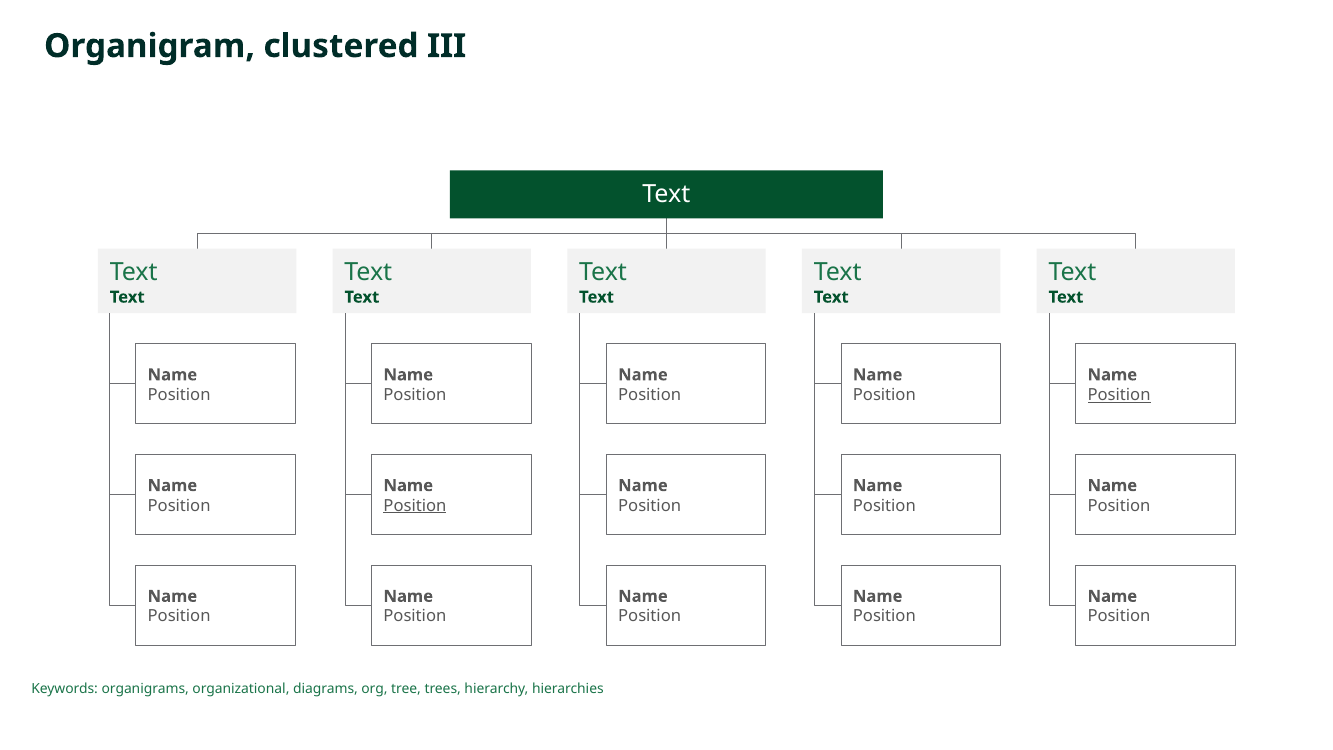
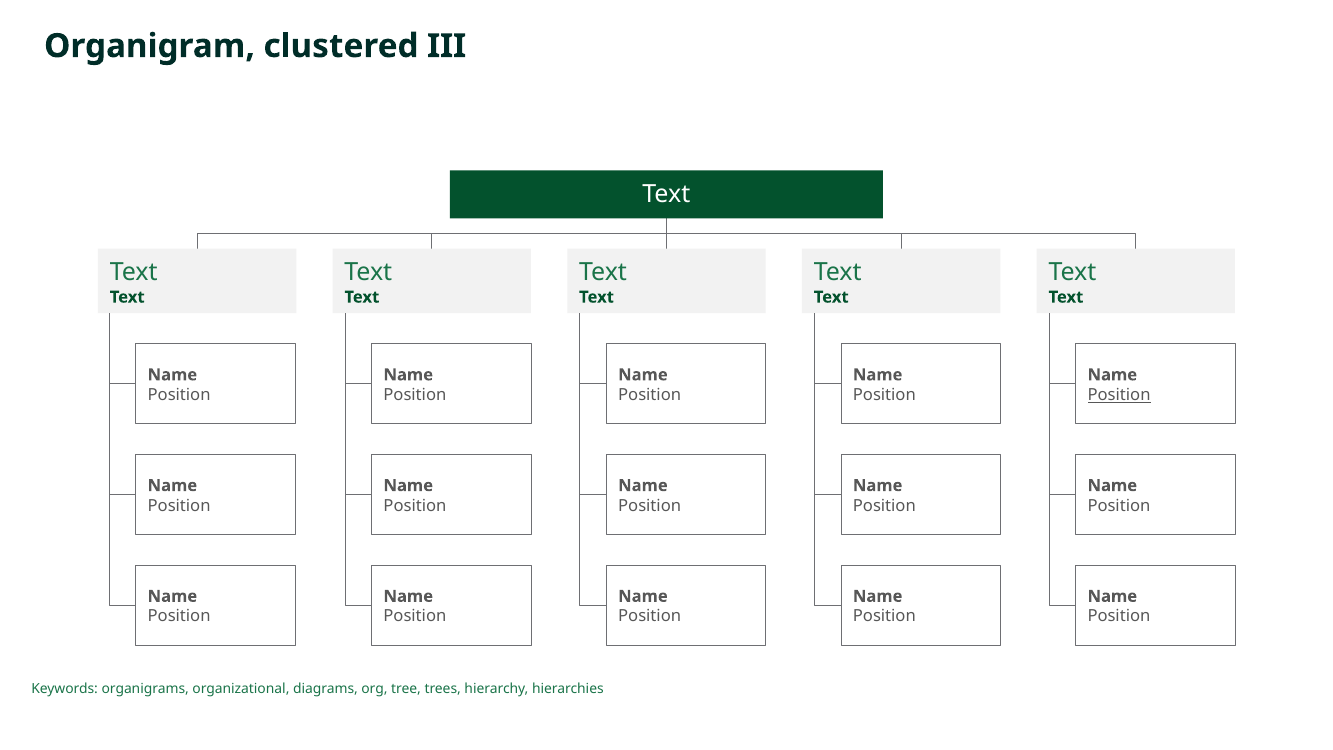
Position underline: present -> none (415, 505)
